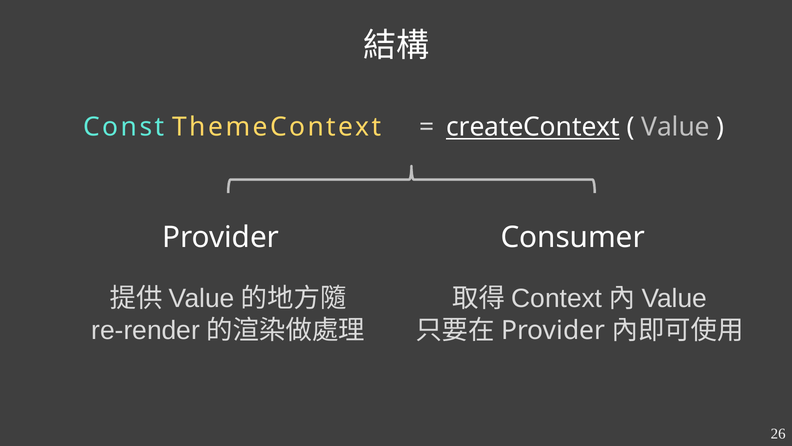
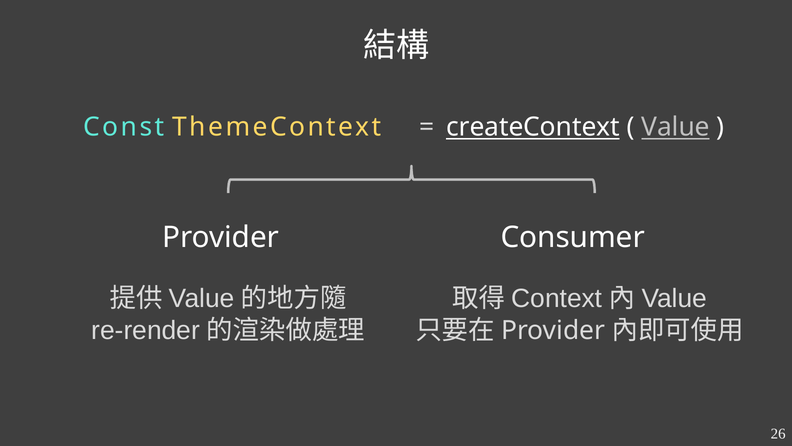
Value underline: none -> present (676, 127)
